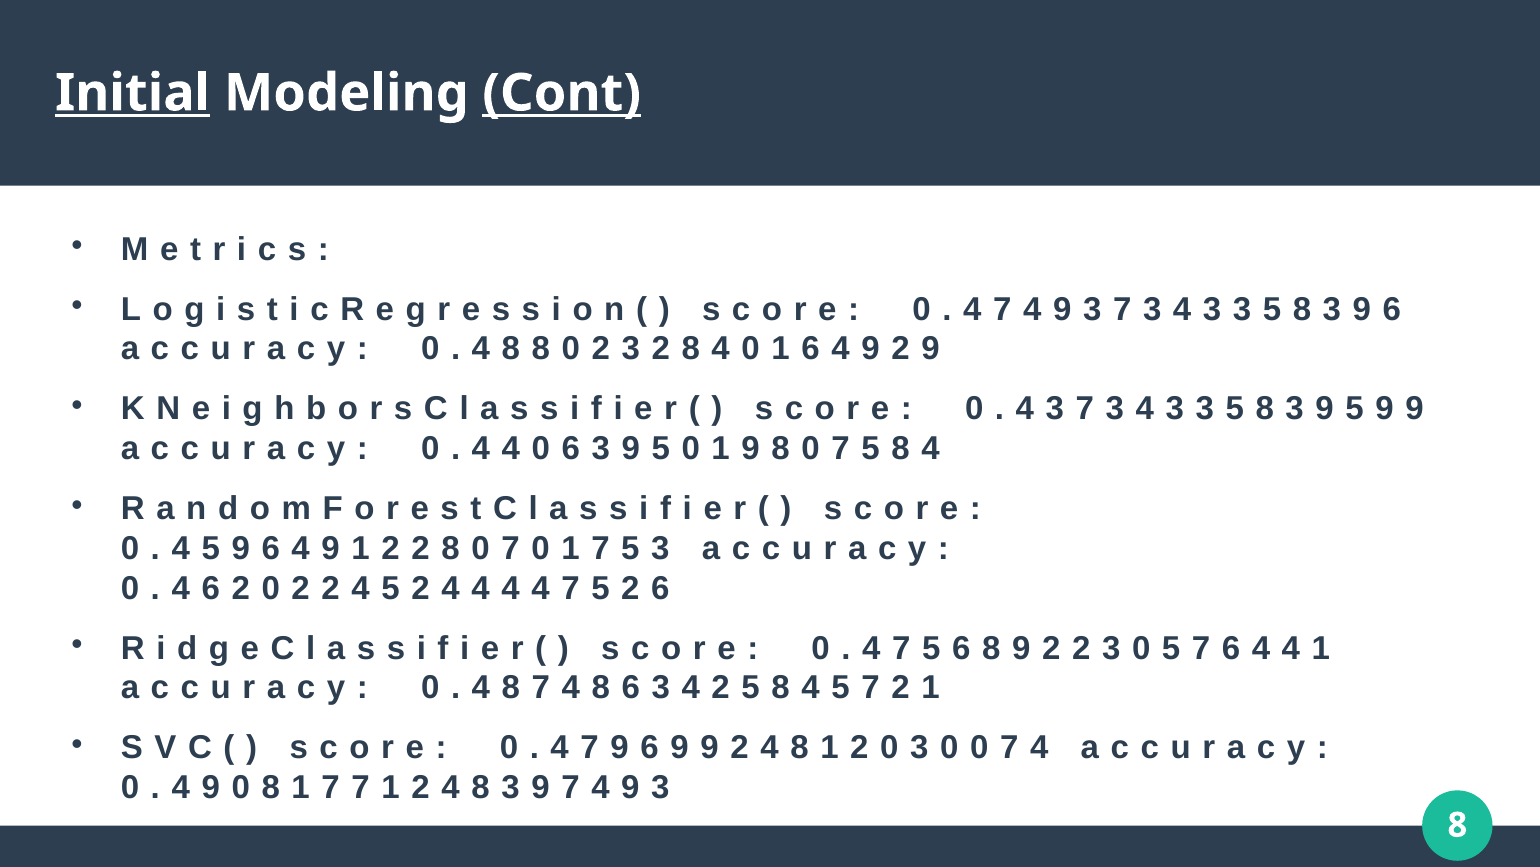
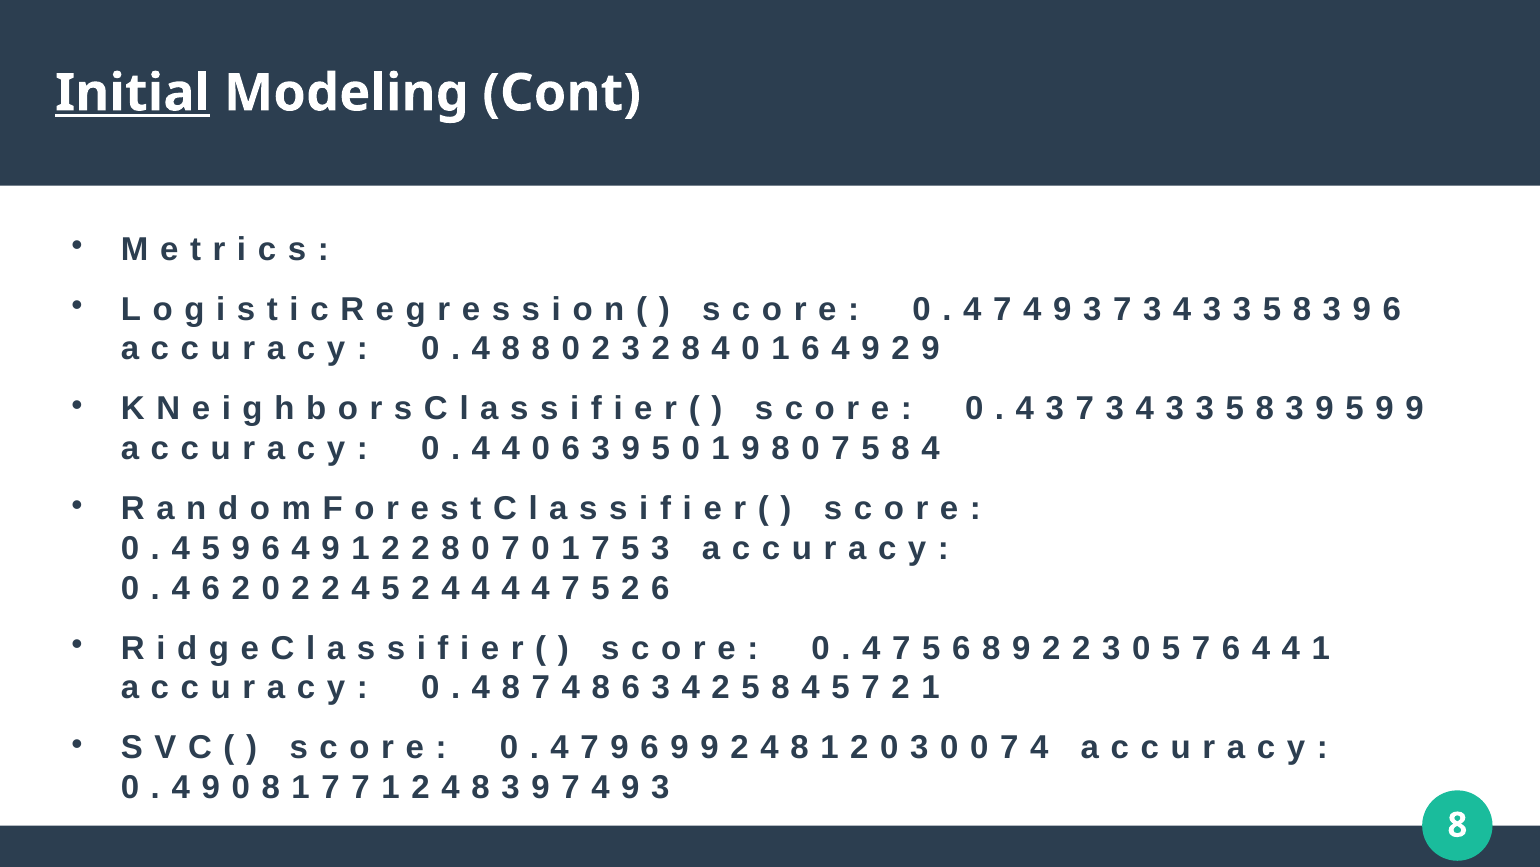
Cont underline: present -> none (562, 93)
